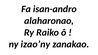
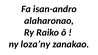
izao’ny: izao’ny -> loza’ny (35, 44)
